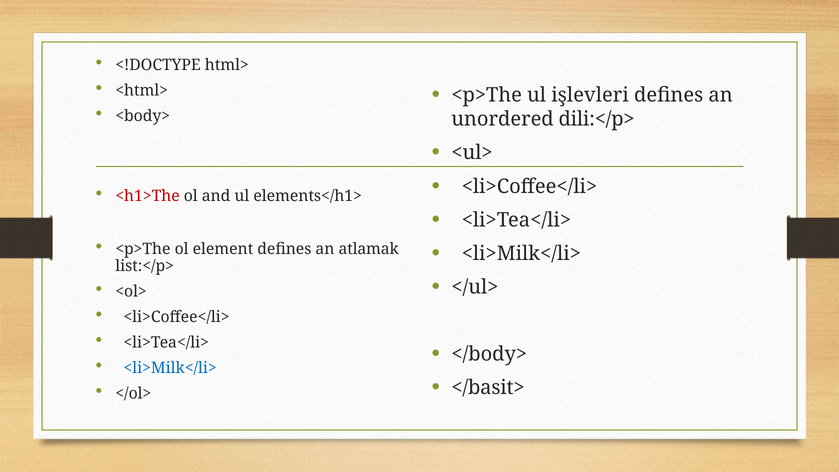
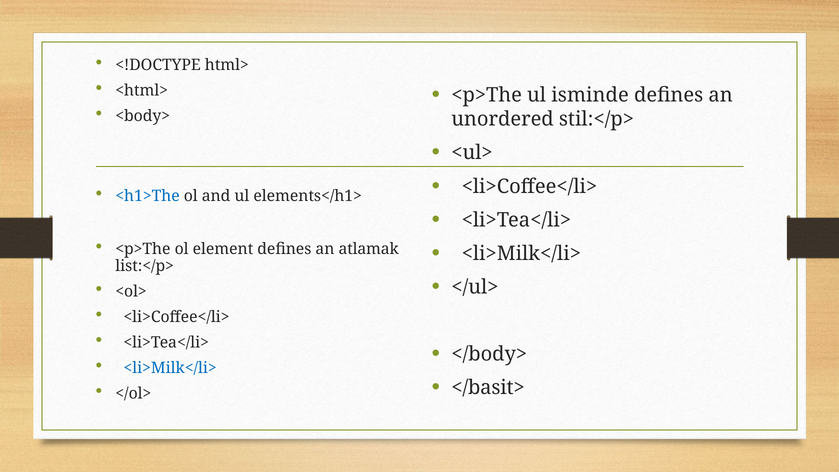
işlevleri: işlevleri -> isminde (590, 95)
dili:</p>: dili:</p> -> stil:</p> (596, 119)
<h1>The colour: red -> blue (148, 196)
